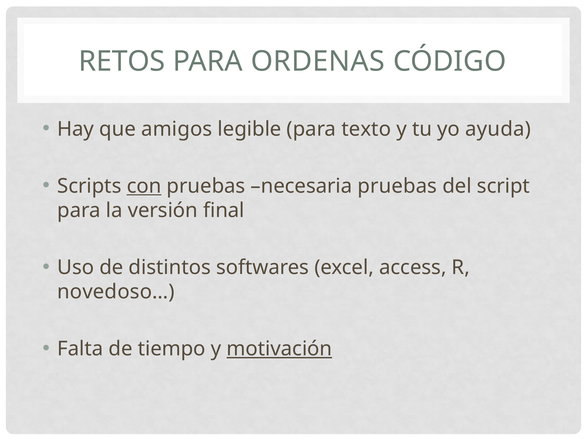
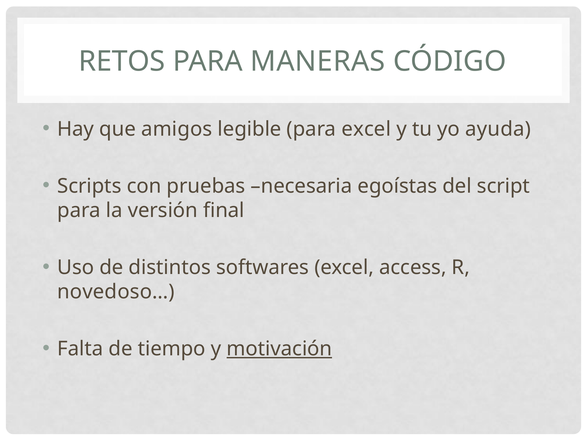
ORDENAS: ORDENAS -> MANERAS (318, 62)
para texto: texto -> excel (366, 129)
con underline: present -> none (144, 186)
necesaria pruebas: pruebas -> egoístas (397, 186)
